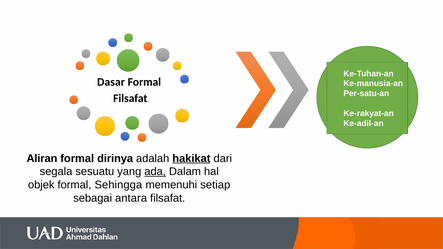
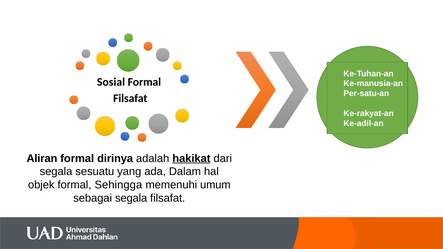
Dasar: Dasar -> Sosial (111, 82)
ada underline: present -> none (155, 172)
setiap: setiap -> umum (215, 185)
sebagai antara: antara -> segala (131, 198)
